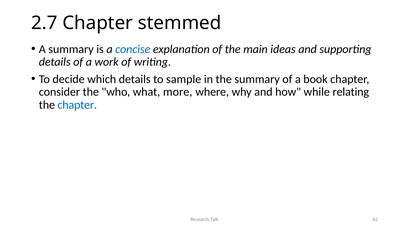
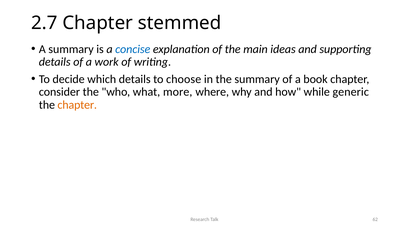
sample: sample -> choose (184, 79)
relating: relating -> generic (351, 92)
chapter colour: blue -> orange (77, 105)
